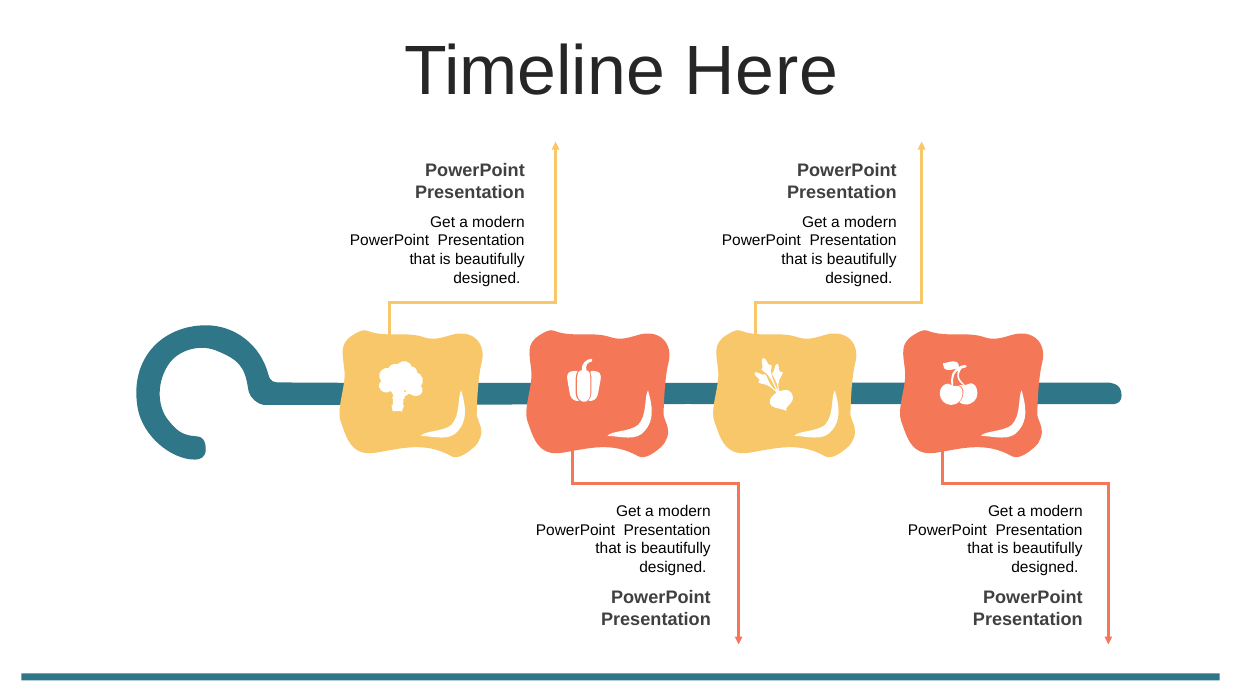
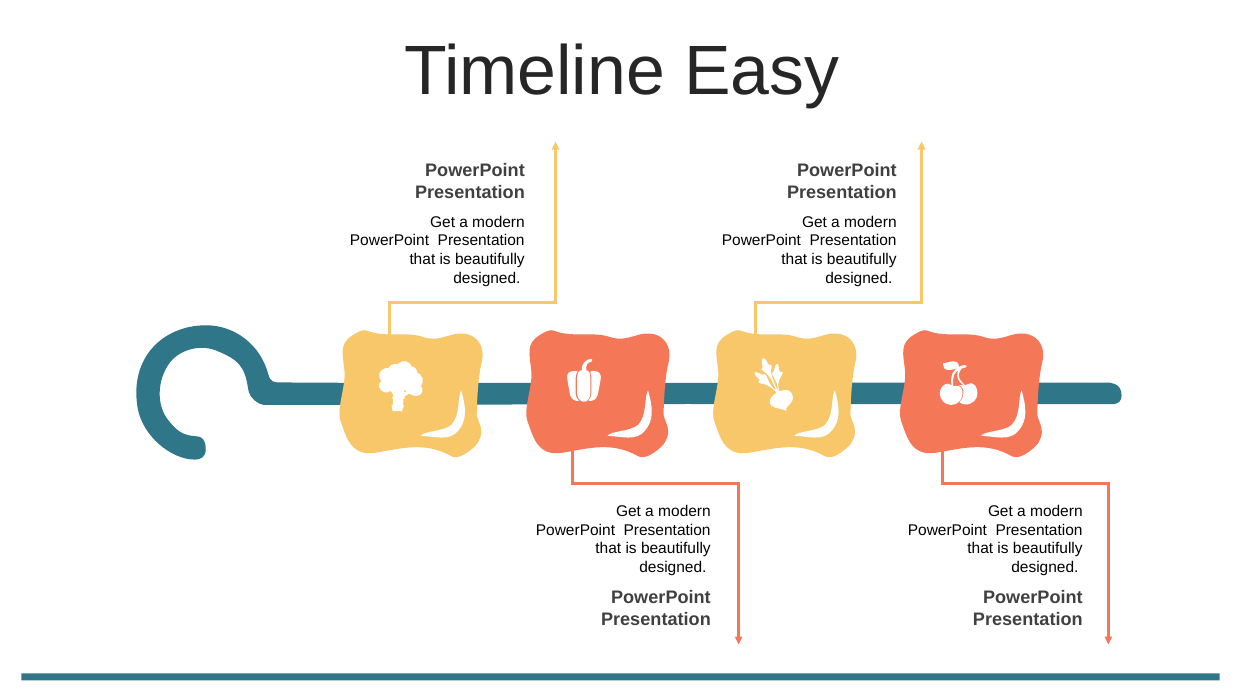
Here: Here -> Easy (762, 71)
